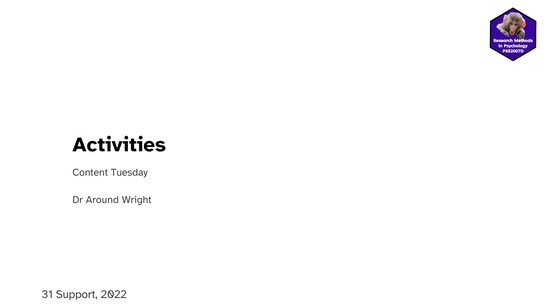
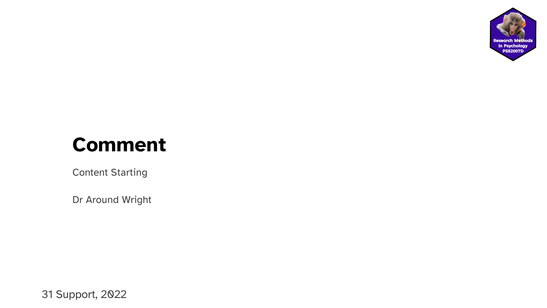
Activities: Activities -> Comment (119, 145)
Tuesday: Tuesday -> Starting (129, 172)
